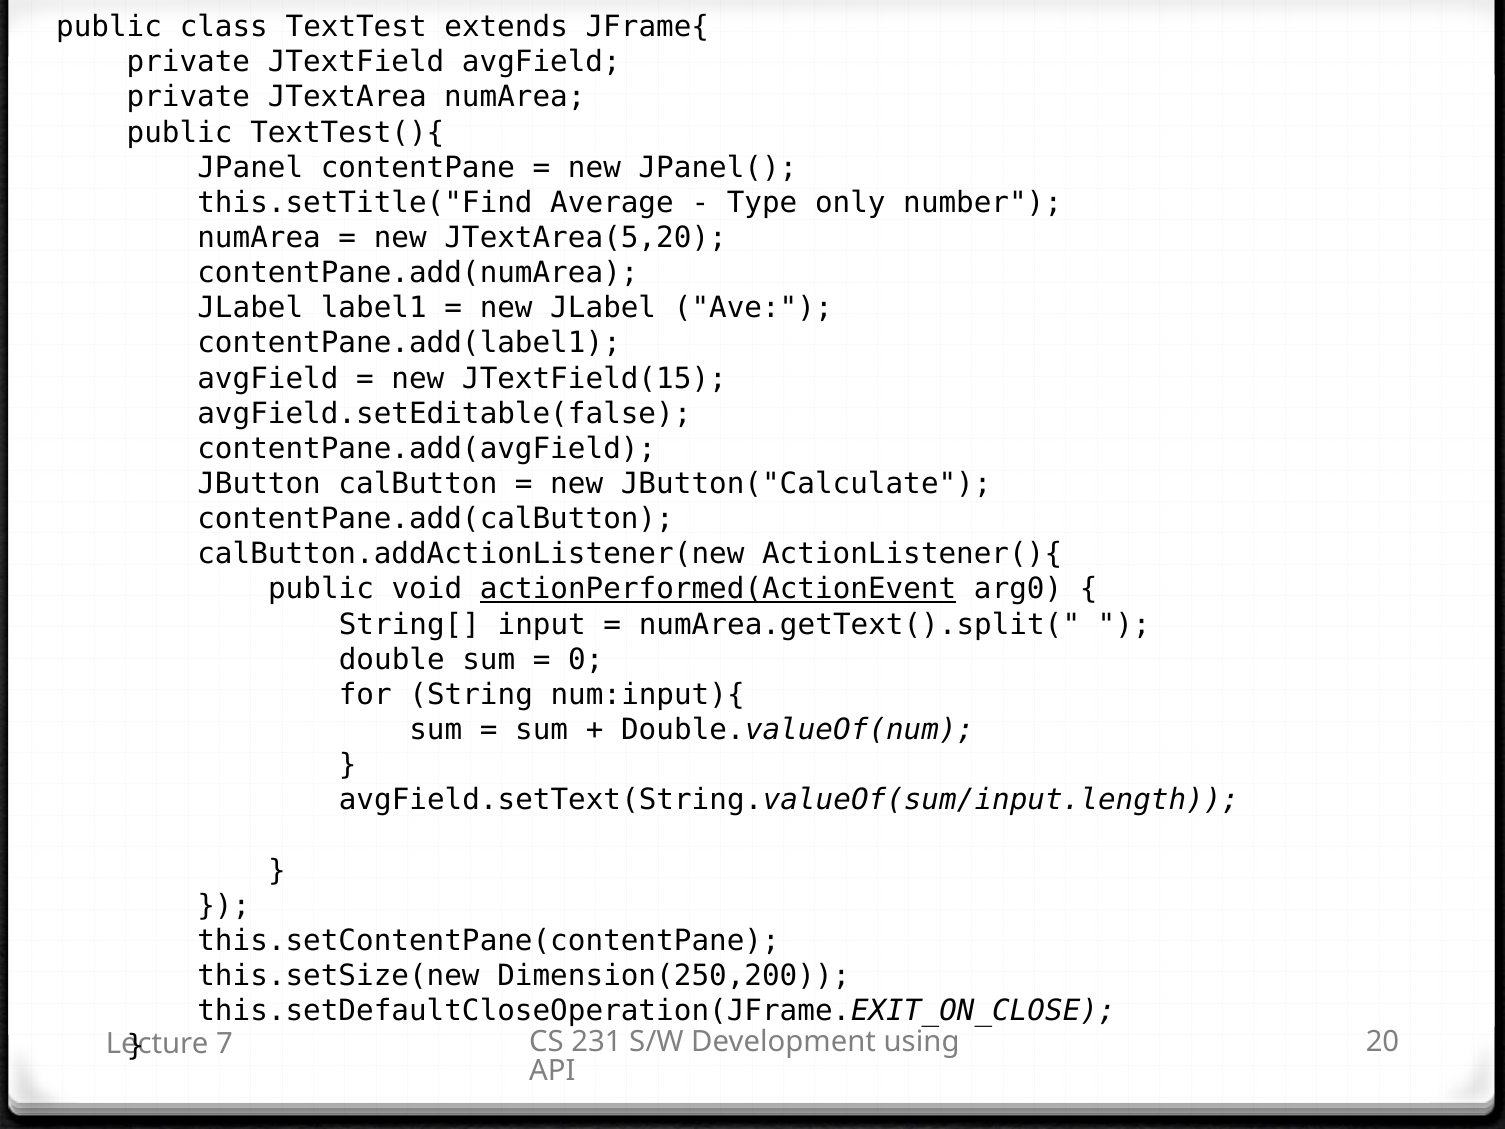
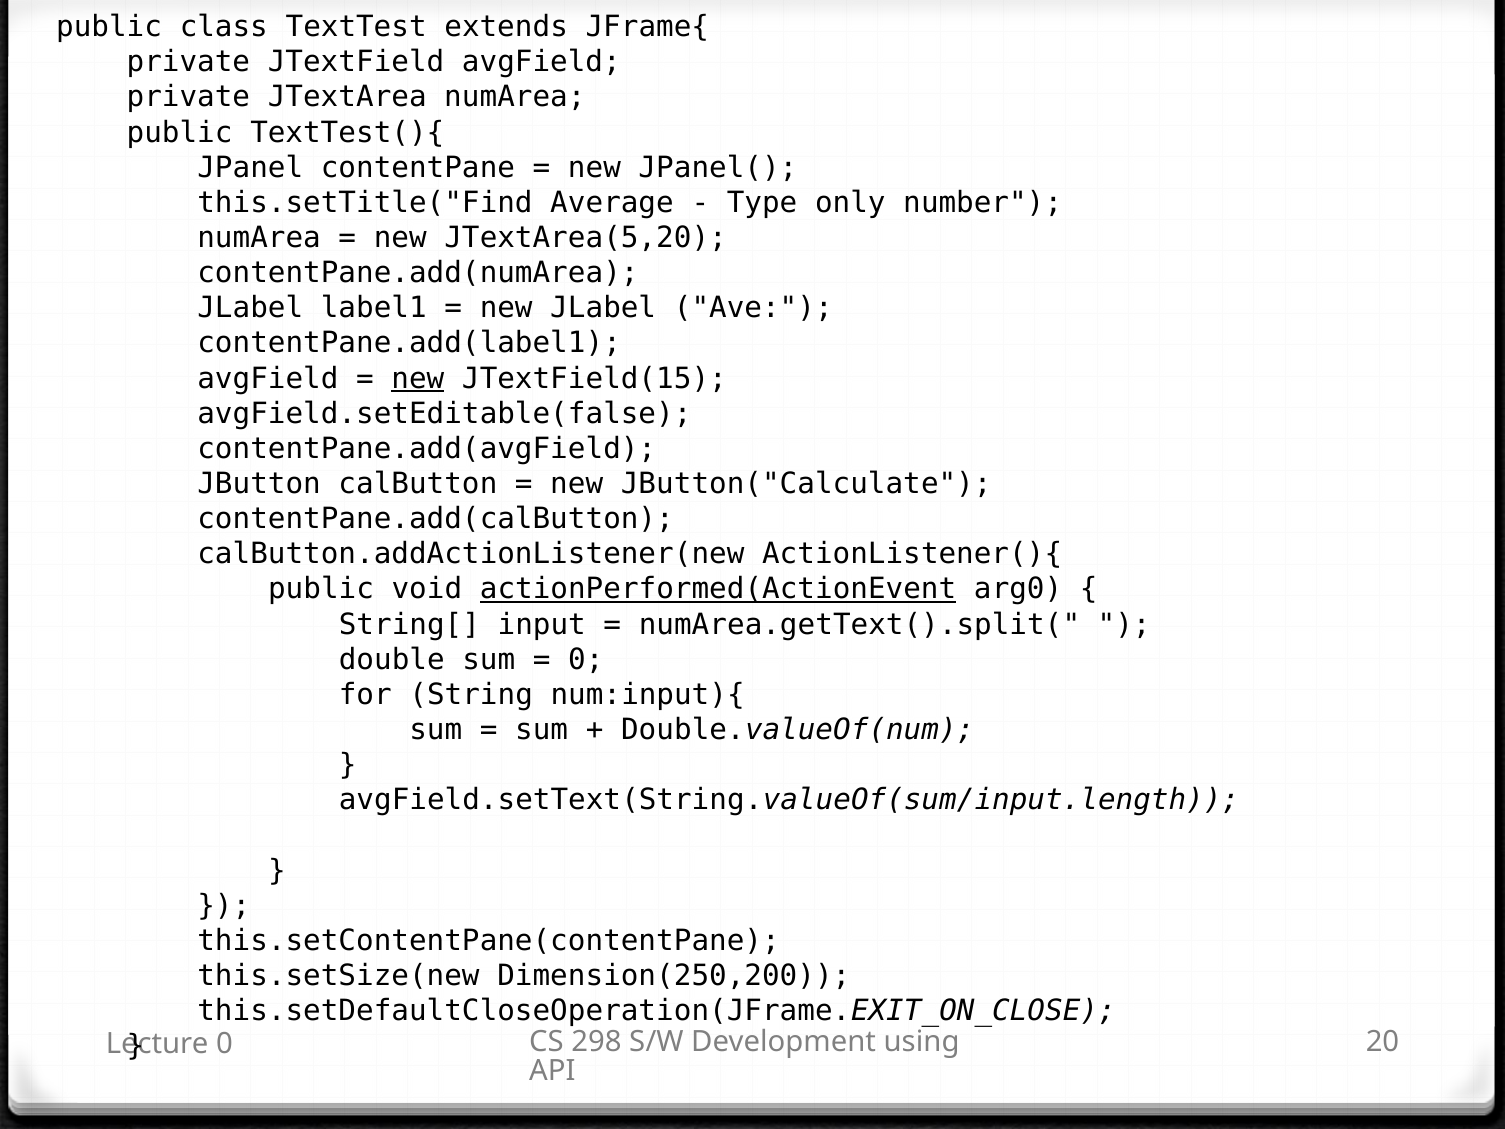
new underline: none -> present (418, 378)
231: 231 -> 298 (596, 1042)
7: 7 -> 0 (224, 1044)
